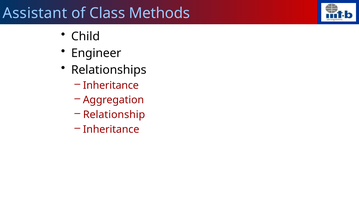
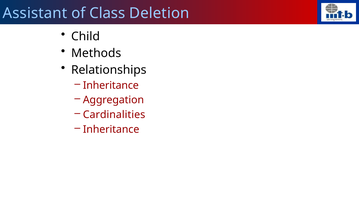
Methods: Methods -> Deletion (159, 13)
Engineer: Engineer -> Methods (96, 53)
Relationship: Relationship -> Cardinalities (114, 115)
